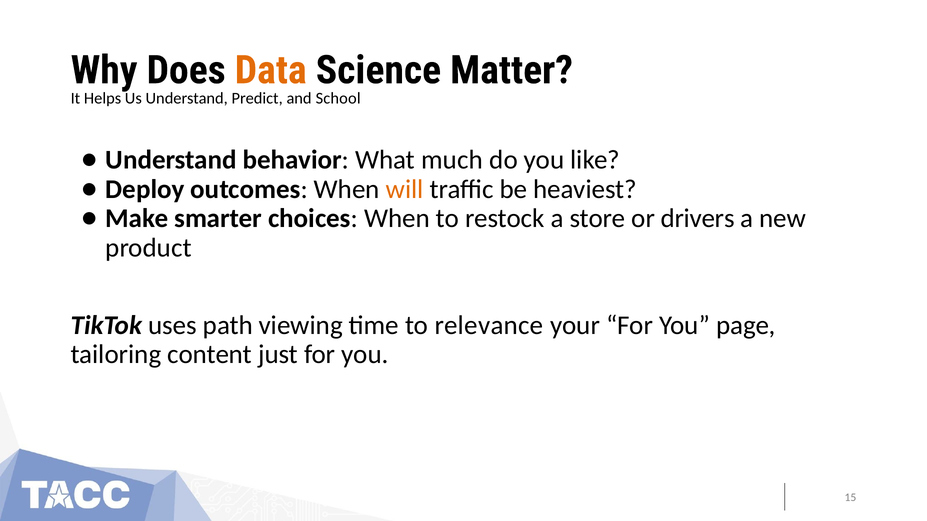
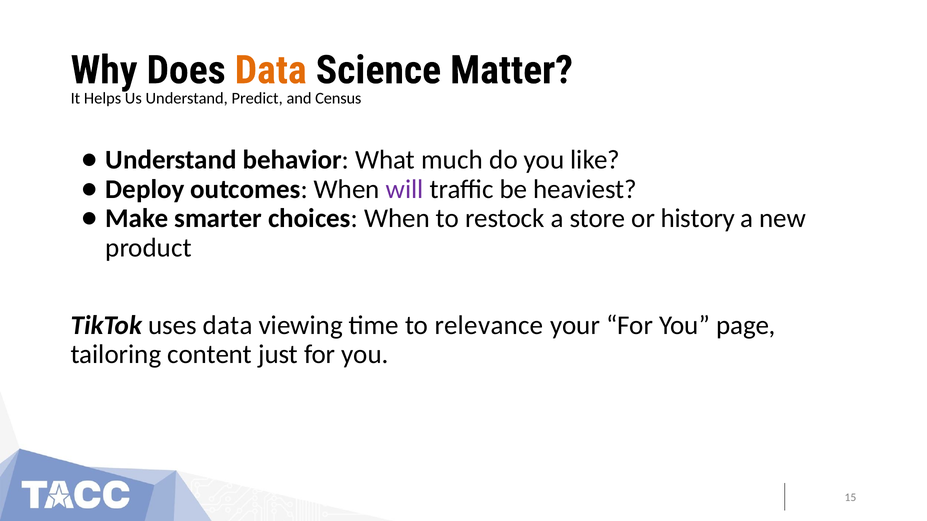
School: School -> Census (338, 98)
will colour: orange -> purple (405, 189)
drivers: drivers -> history (698, 219)
uses path: path -> data (228, 326)
